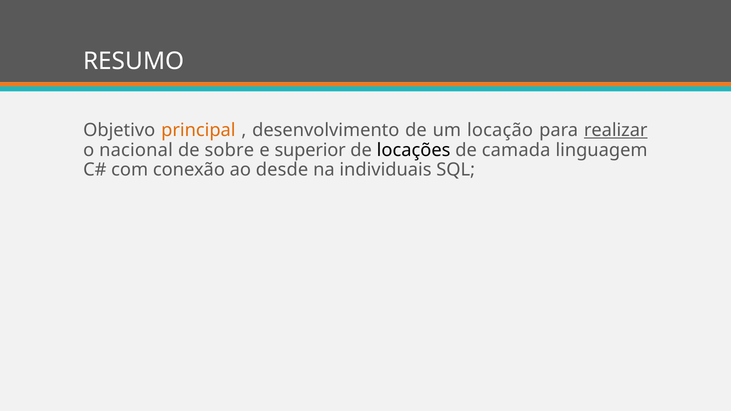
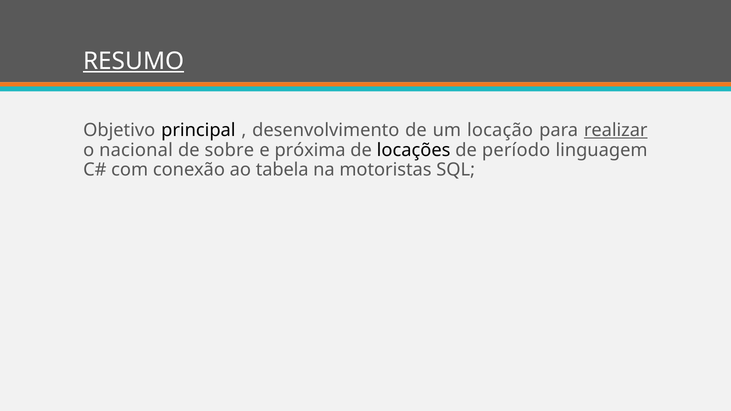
RESUMO underline: none -> present (134, 61)
principal colour: orange -> black (198, 130)
superior: superior -> próxima (310, 150)
camada: camada -> período (516, 150)
desde: desde -> tabela (282, 170)
individuais: individuais -> motoristas (386, 170)
